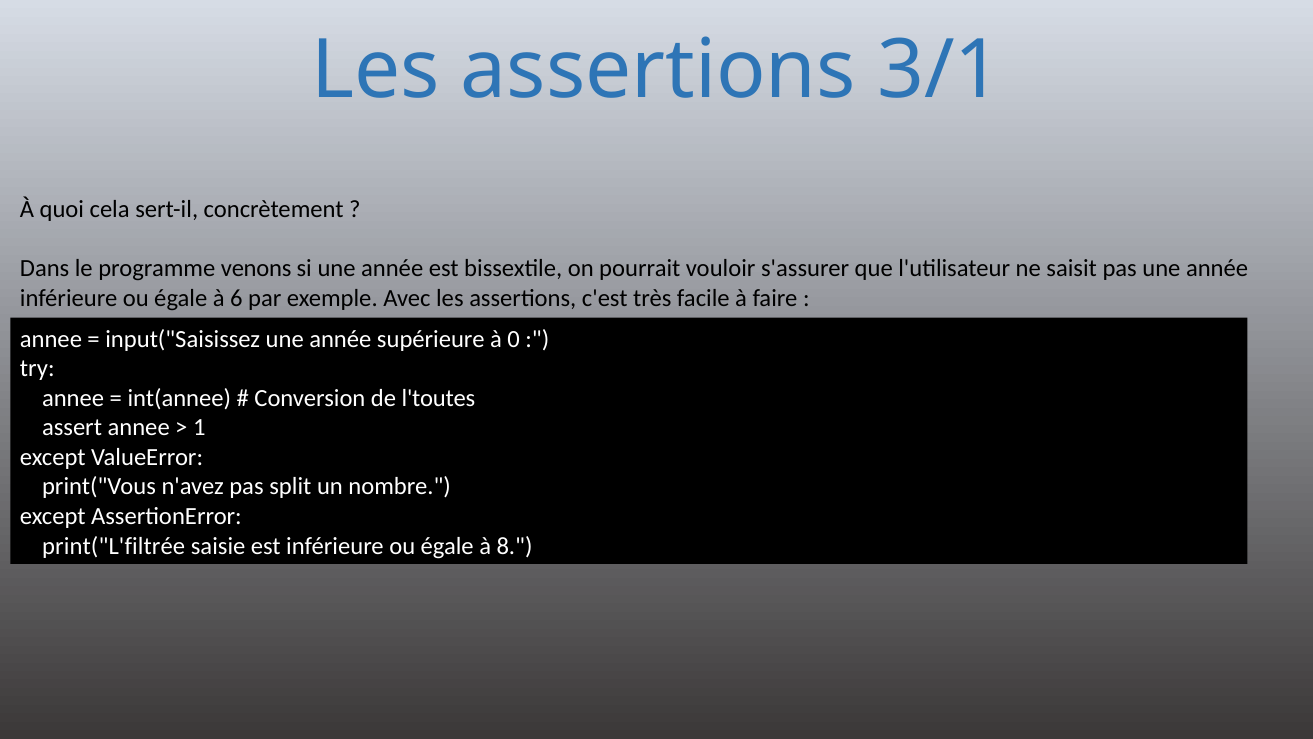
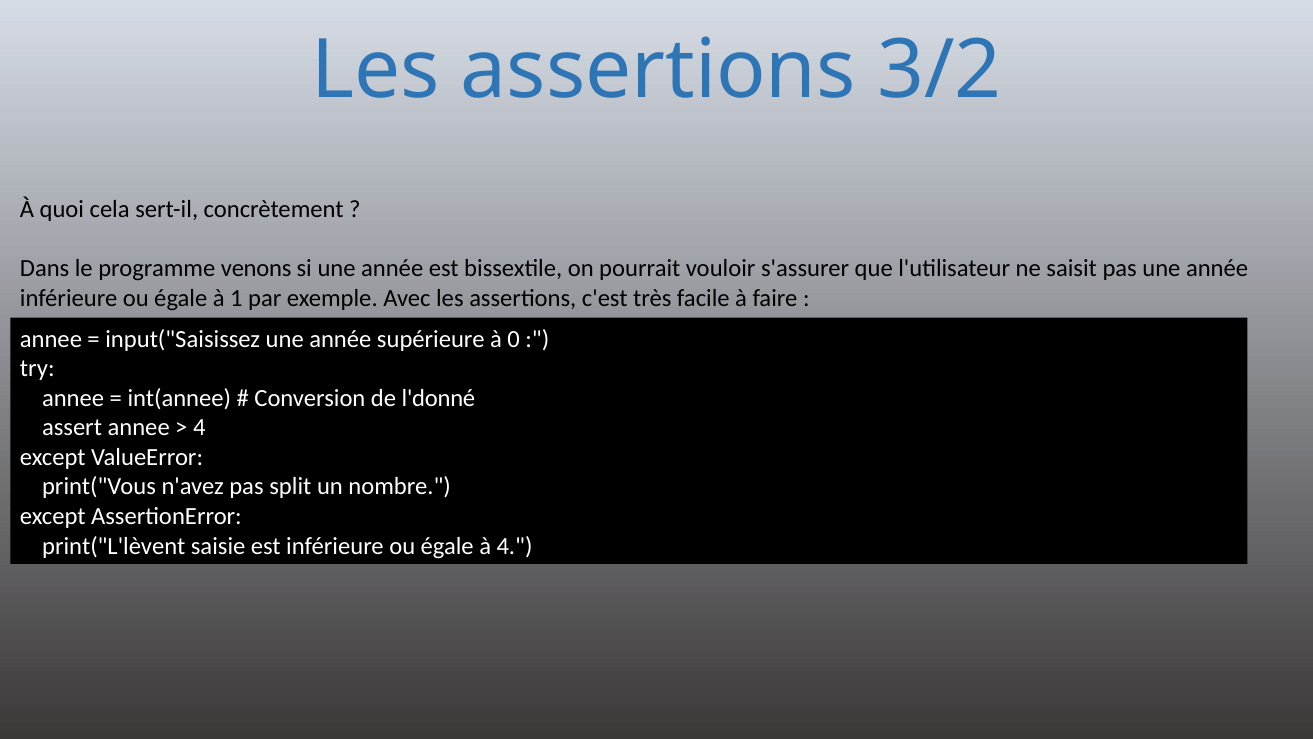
3/1: 3/1 -> 3/2 (940, 71)
6: 6 -> 1 (236, 298)
l'toutes: l'toutes -> l'donné (438, 398)
1: 1 -> 4 (199, 427)
print("L'filtrée: print("L'filtrée -> print("L'lèvent (114, 546)
à 8: 8 -> 4 (515, 546)
